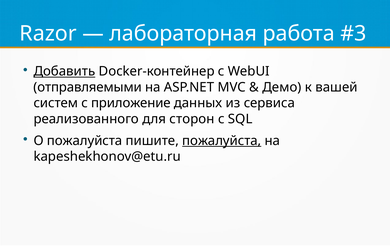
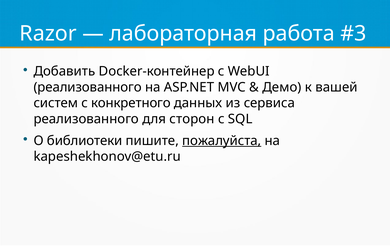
Добавить underline: present -> none (64, 71)
отправляемыми: отправляемыми -> реализованного (88, 87)
приложение: приложение -> конкретного (131, 103)
О пожалуйста: пожалуйста -> библиотеки (85, 141)
